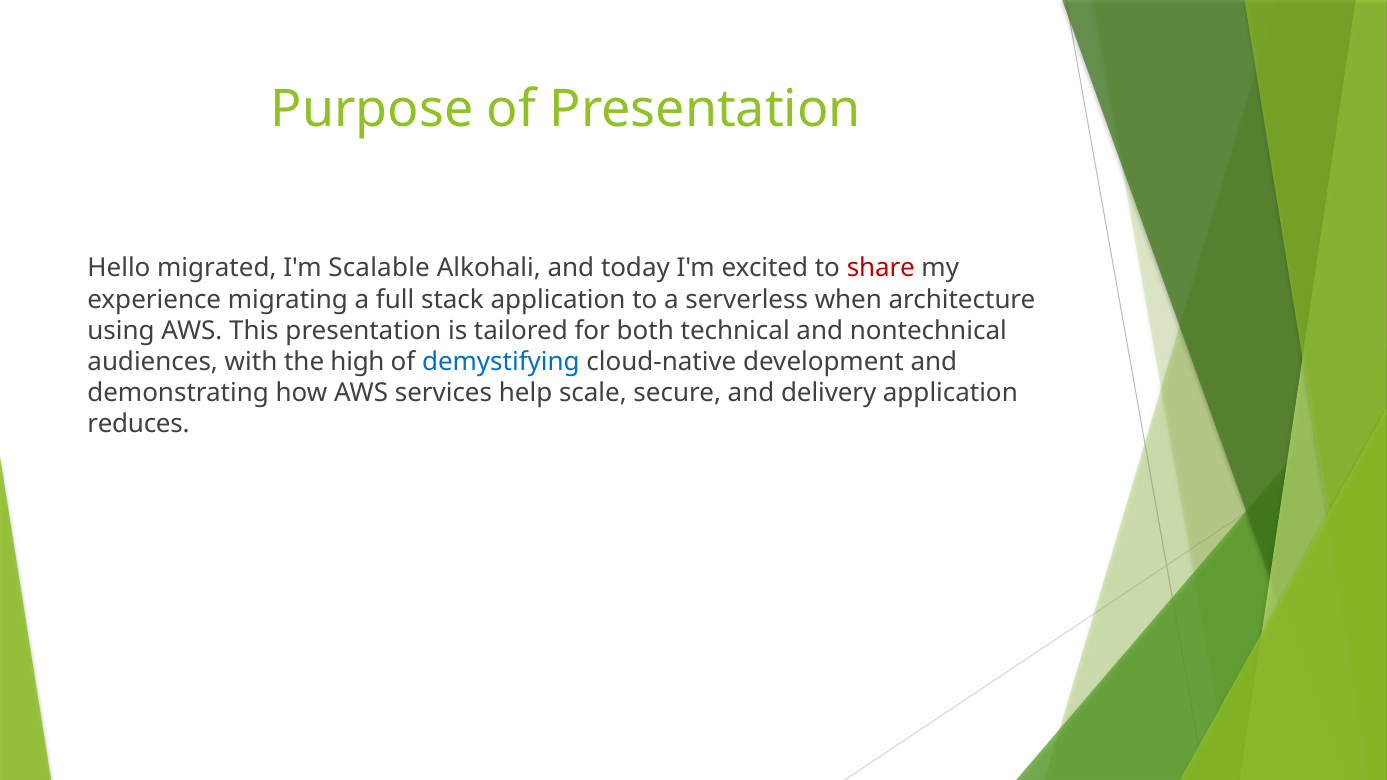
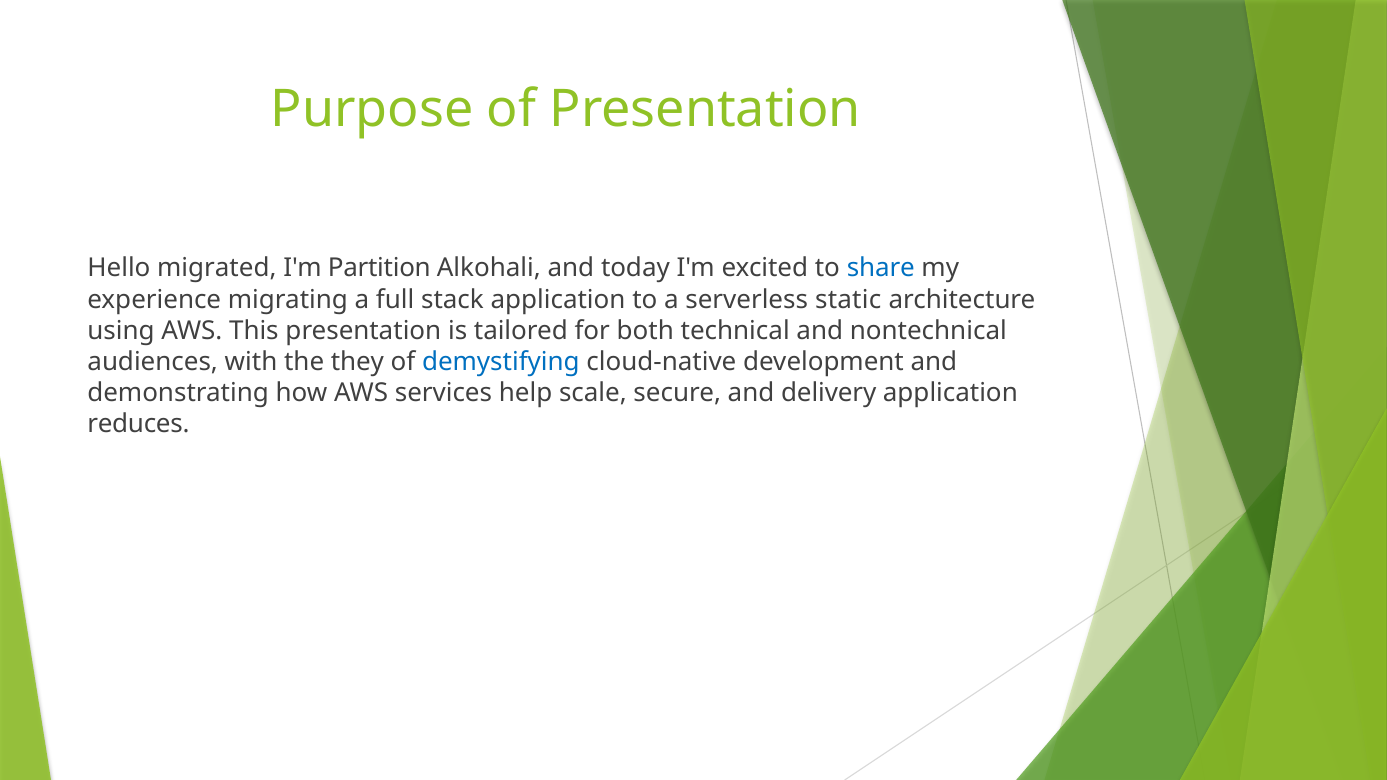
Scalable: Scalable -> Partition (379, 268)
share colour: red -> blue (881, 268)
when: when -> static (848, 300)
high: high -> they (357, 362)
